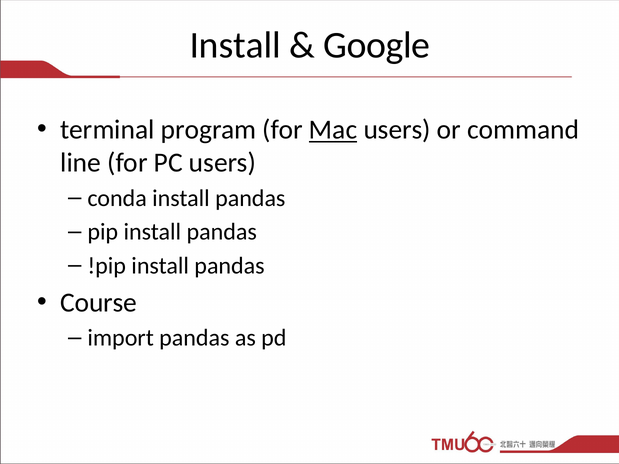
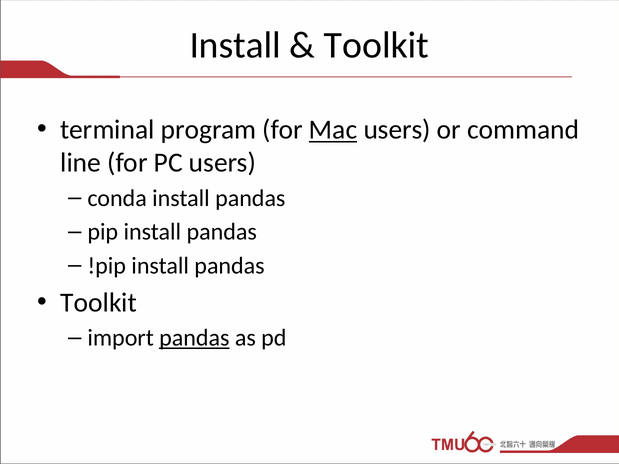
Google: Google -> Toolkit (376, 45)
Course: Course -> Toolkit (99, 303)
pandas underline: none -> present (194, 338)
